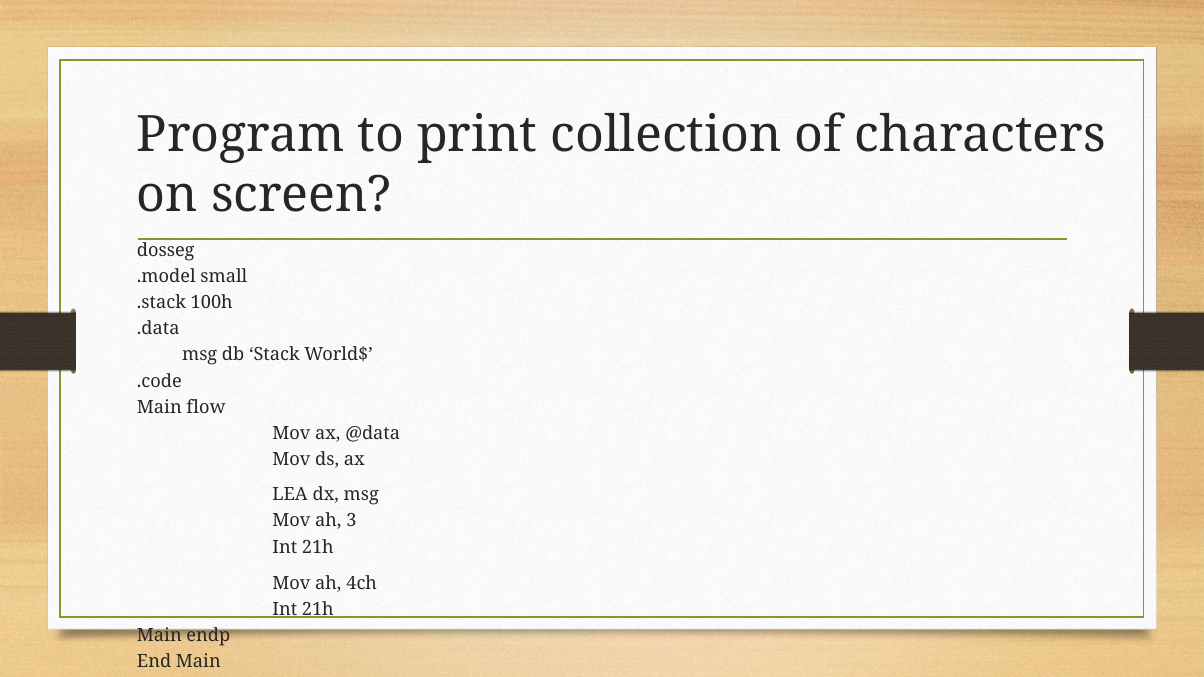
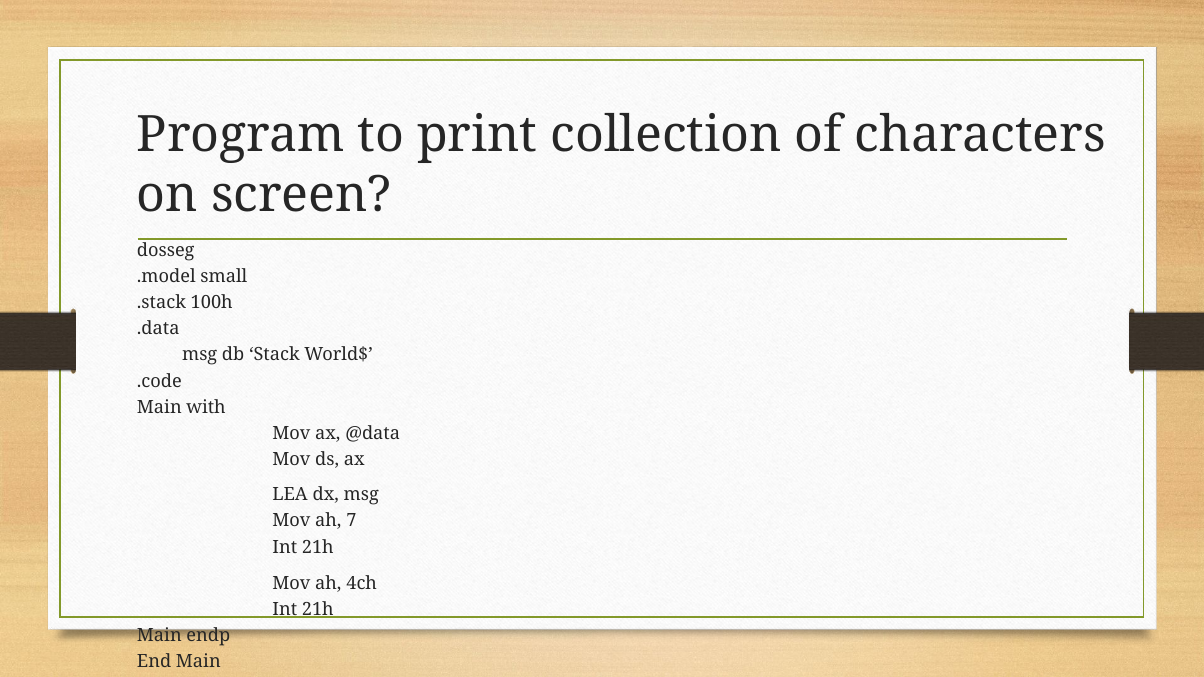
flow: flow -> with (206, 407)
3: 3 -> 7 (351, 521)
